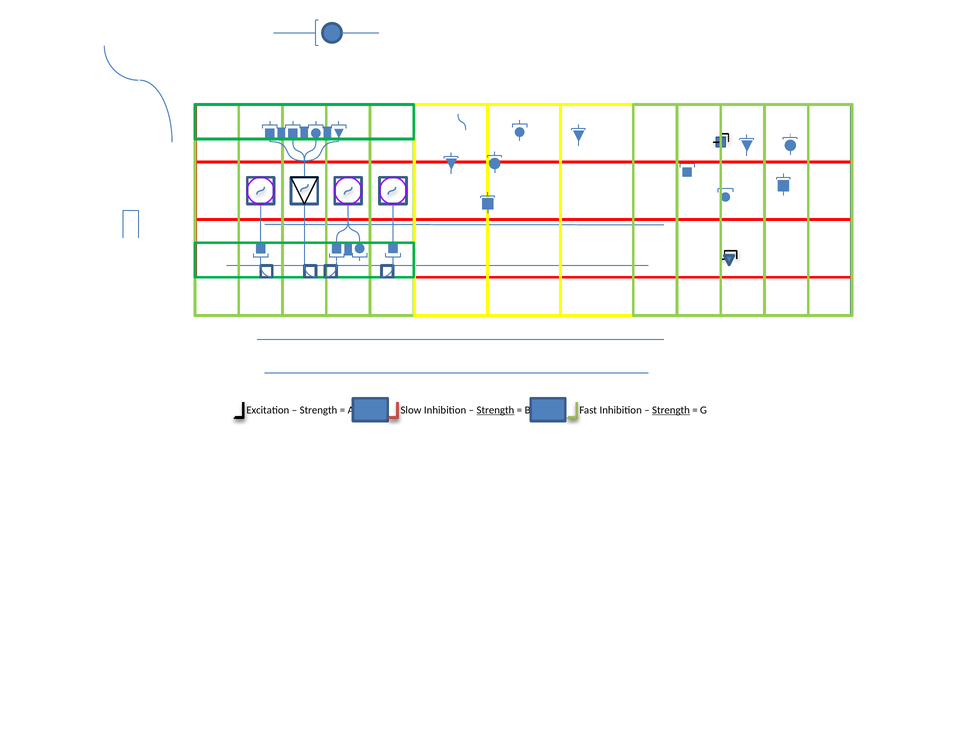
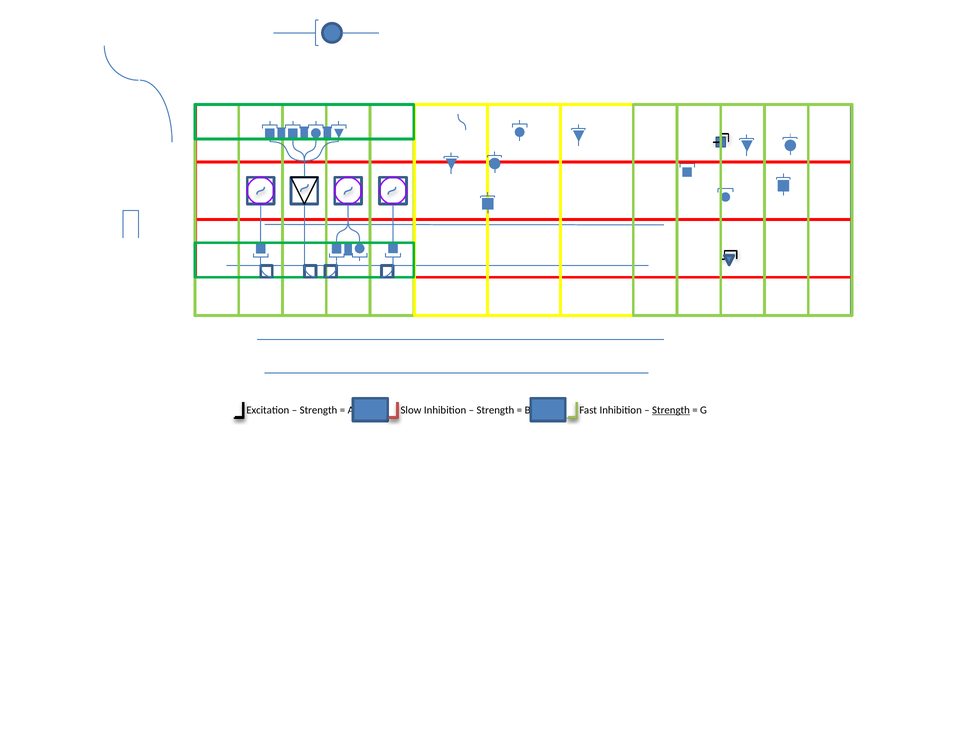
Strength underline: present -> none (495, 410)
